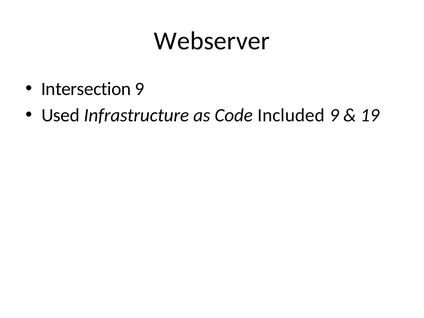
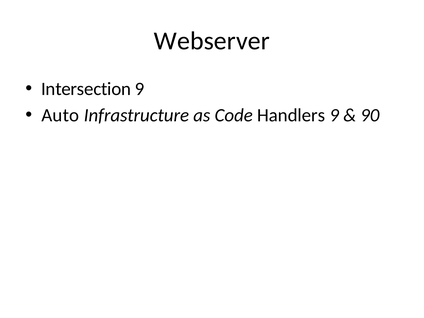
Used: Used -> Auto (60, 115)
Included: Included -> Handlers (291, 115)
19: 19 -> 90 (370, 115)
